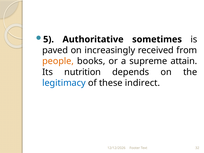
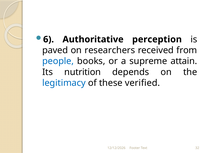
5: 5 -> 6 (49, 39)
sometimes: sometimes -> perception (157, 39)
increasingly: increasingly -> researchers (110, 50)
people colour: orange -> blue (58, 61)
indirect: indirect -> verified (142, 83)
